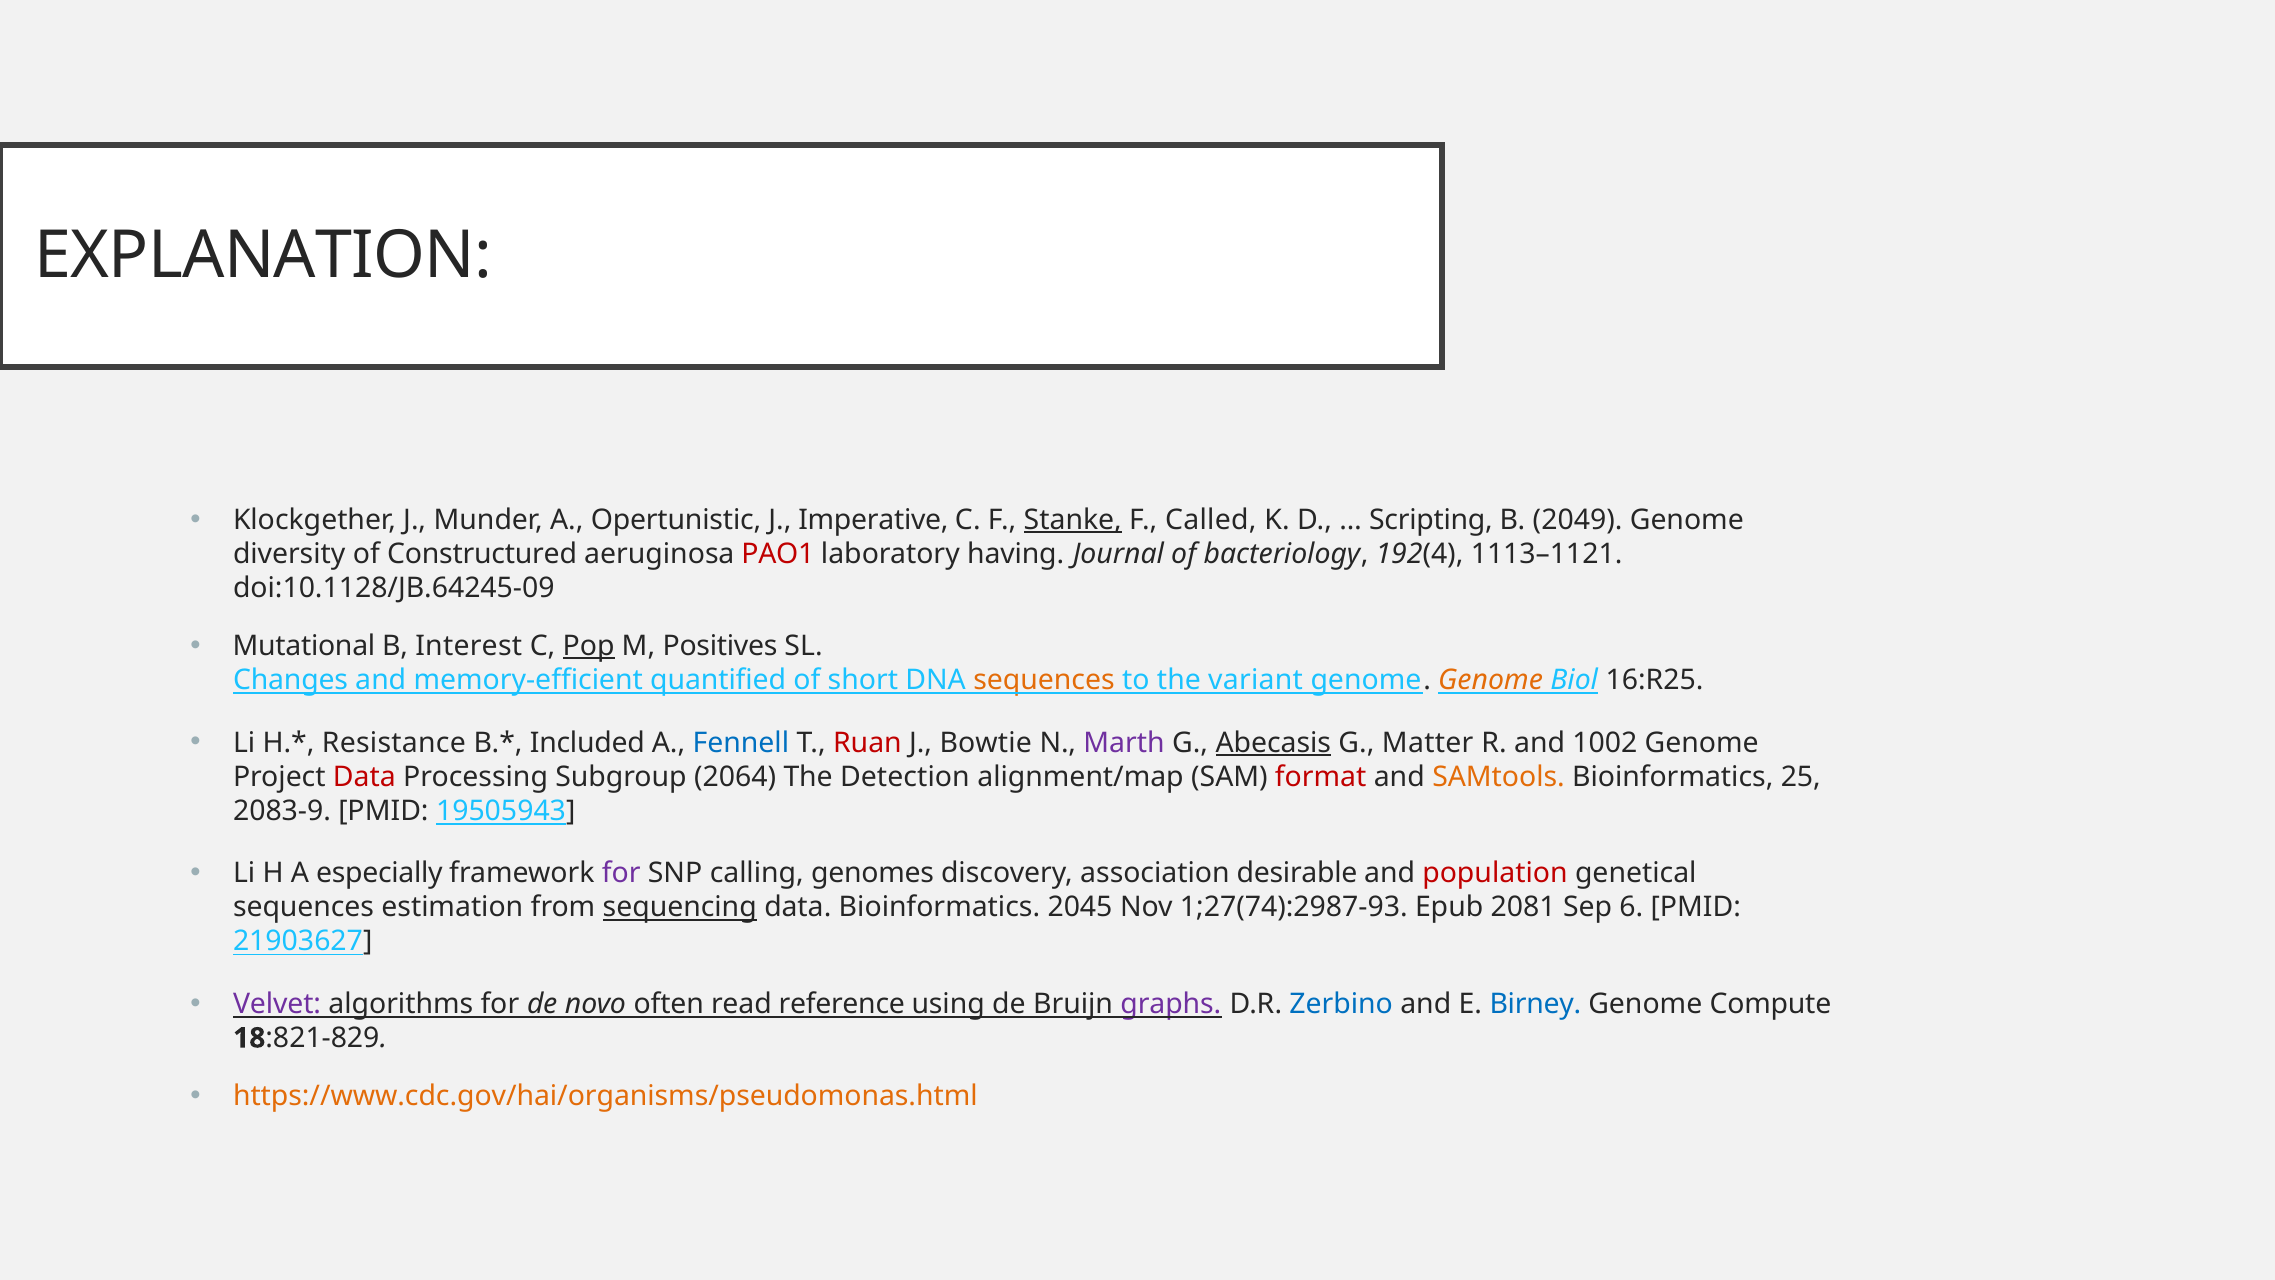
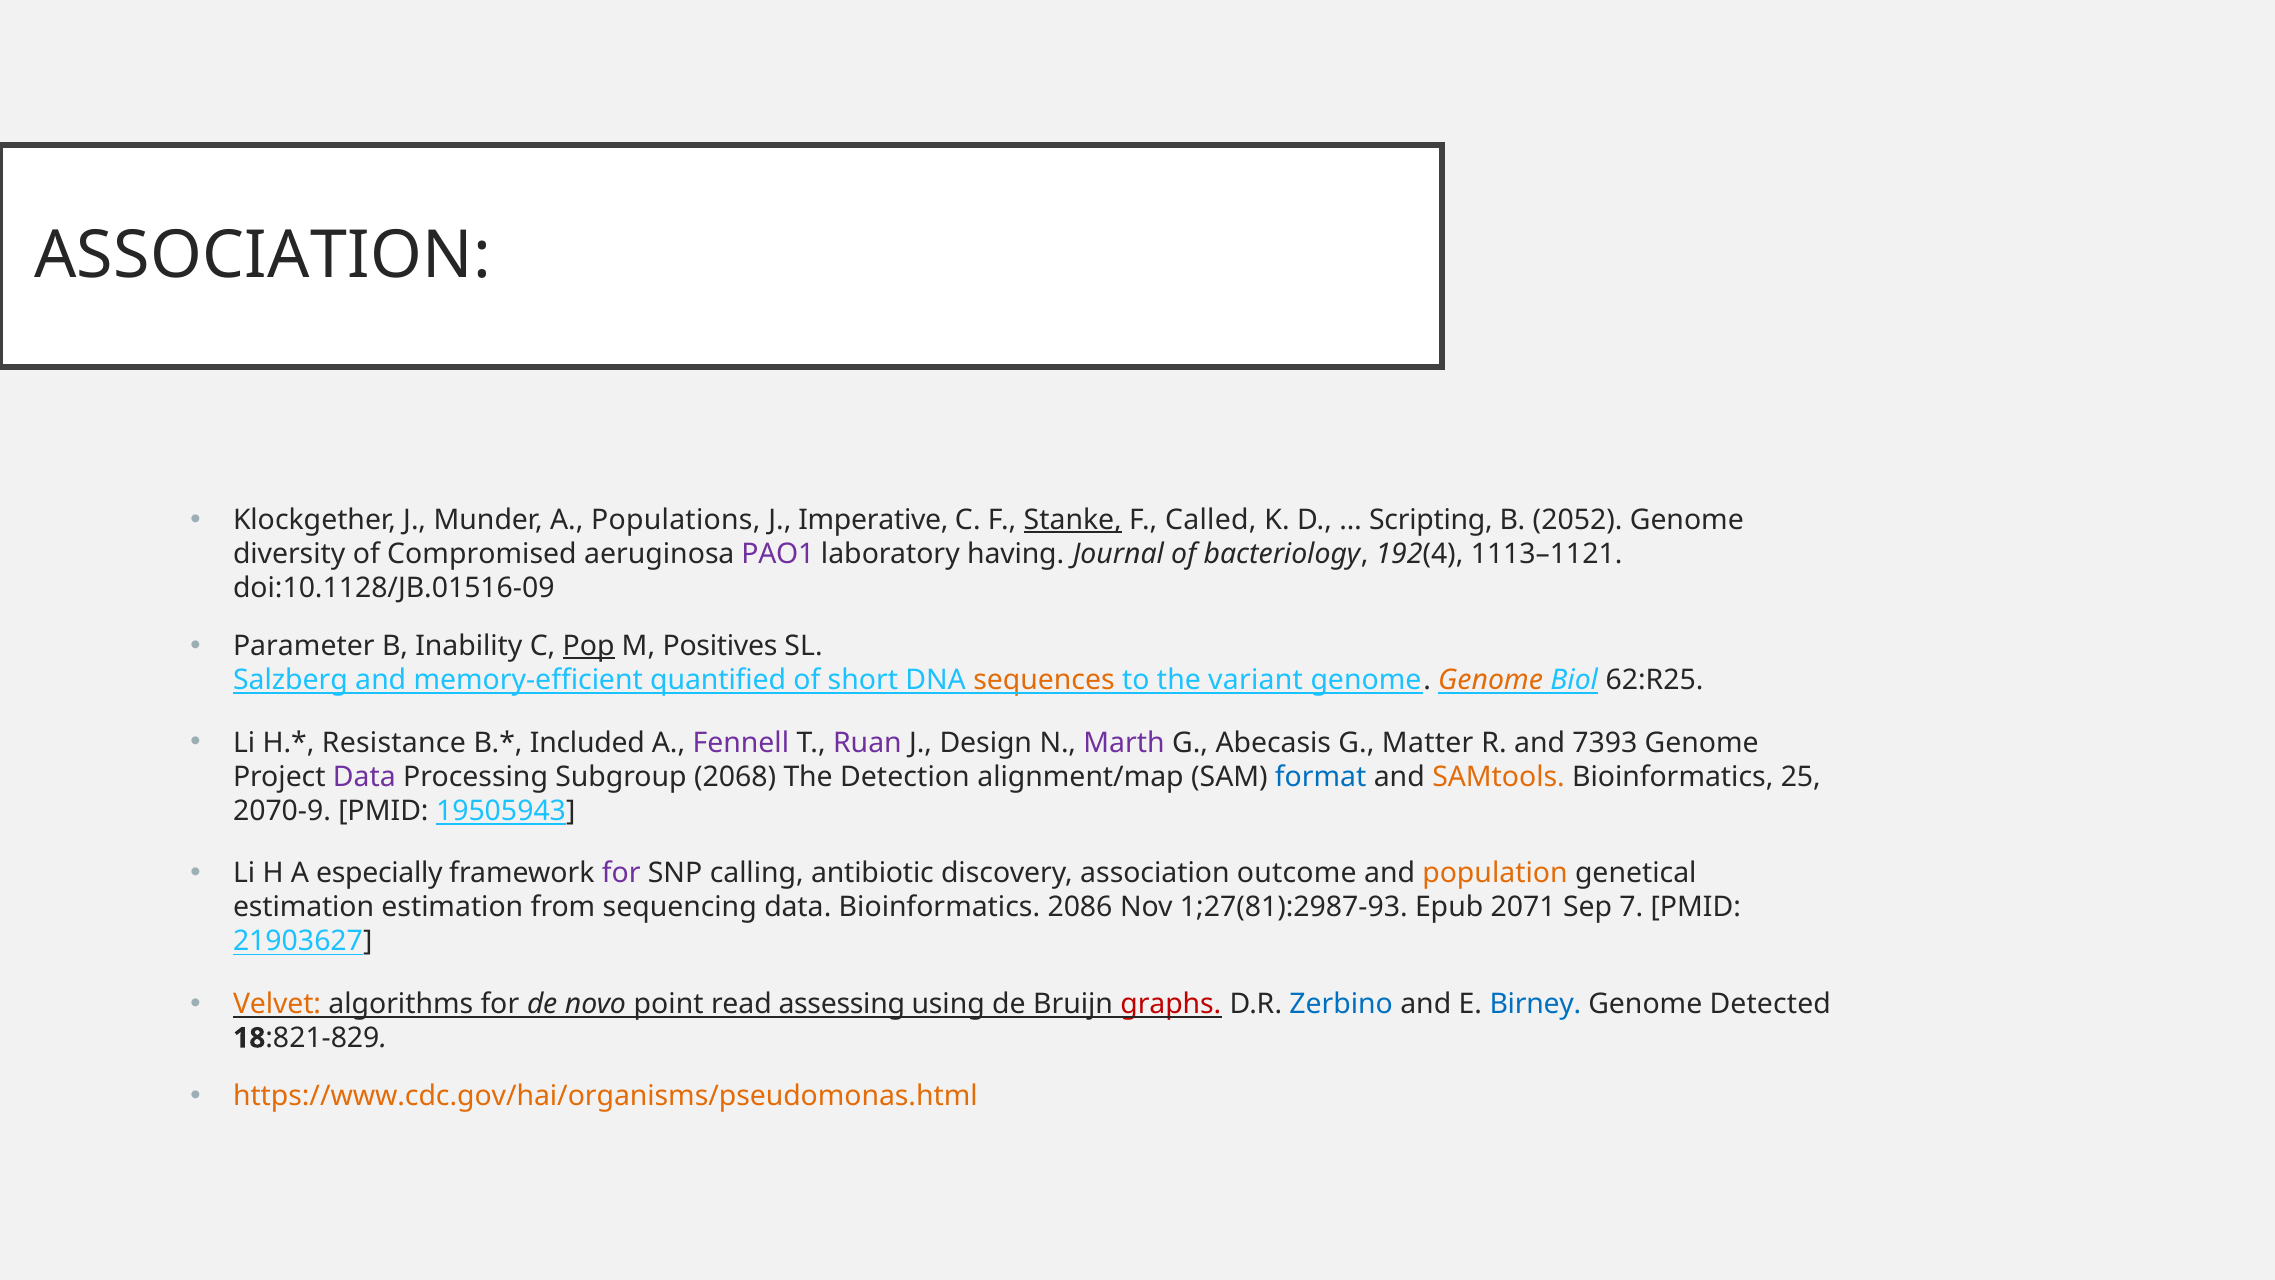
EXPLANATION: EXPLANATION -> ASSOCIATION (263, 256)
Opertunistic: Opertunistic -> Populations (676, 520)
2049: 2049 -> 2052 (1578, 520)
Constructured: Constructured -> Compromised (482, 554)
PAO1 colour: red -> purple (778, 554)
doi:10.1128/JB.64245-09: doi:10.1128/JB.64245-09 -> doi:10.1128/JB.01516-09 (394, 588)
Mutational: Mutational -> Parameter (304, 646)
Interest: Interest -> Inability (469, 646)
Changes: Changes -> Salzberg (290, 680)
16:R25: 16:R25 -> 62:R25 (1655, 680)
Fennell colour: blue -> purple (741, 742)
Ruan colour: red -> purple (867, 742)
Bowtie: Bowtie -> Design (986, 742)
Abecasis underline: present -> none (1273, 742)
1002: 1002 -> 7393 (1605, 742)
Data colour: red -> purple (364, 777)
2064: 2064 -> 2068 (735, 777)
format colour: red -> blue (1321, 777)
2083-9: 2083-9 -> 2070-9 (282, 811)
genomes: genomes -> antibiotic (872, 873)
desirable: desirable -> outcome (1297, 873)
population colour: red -> orange (1495, 873)
sequences: sequences -> estimation (304, 907)
sequencing underline: present -> none (680, 907)
2045: 2045 -> 2086 (1080, 907)
1;27(74):2987-93: 1;27(74):2987-93 -> 1;27(81):2987-93 (1294, 907)
2081: 2081 -> 2071 (1523, 907)
6: 6 -> 7 (1631, 907)
Velvet colour: purple -> orange (277, 1004)
often: often -> point (669, 1004)
reference: reference -> assessing (842, 1004)
graphs colour: purple -> red (1171, 1004)
Compute: Compute -> Detected (1770, 1004)
